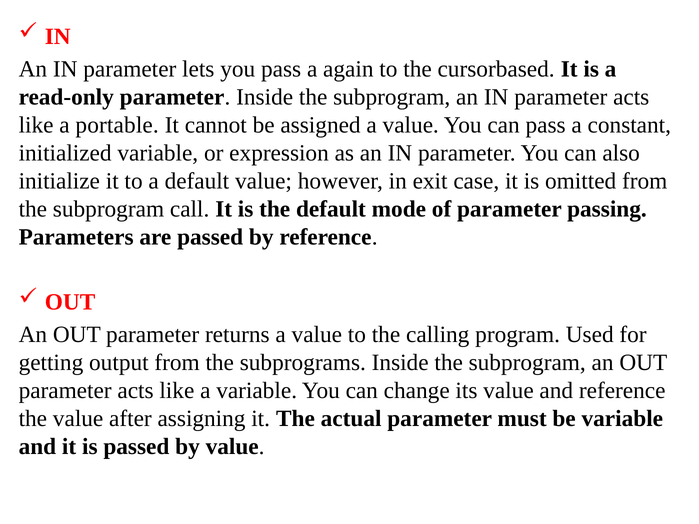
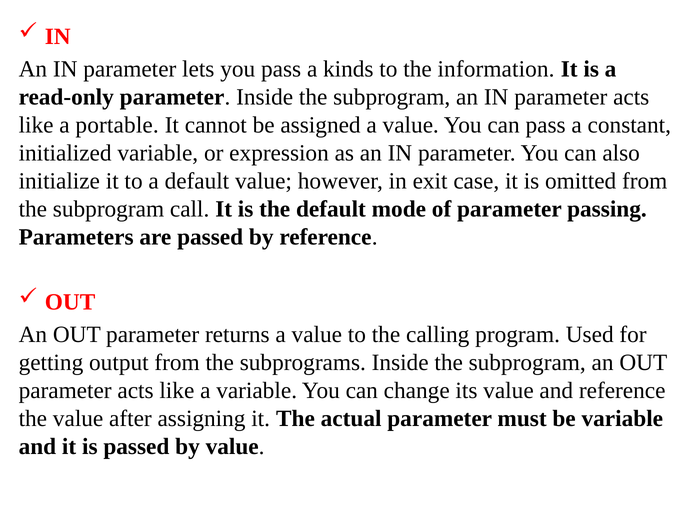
again: again -> kinds (348, 69)
cursorbased: cursorbased -> information (496, 69)
